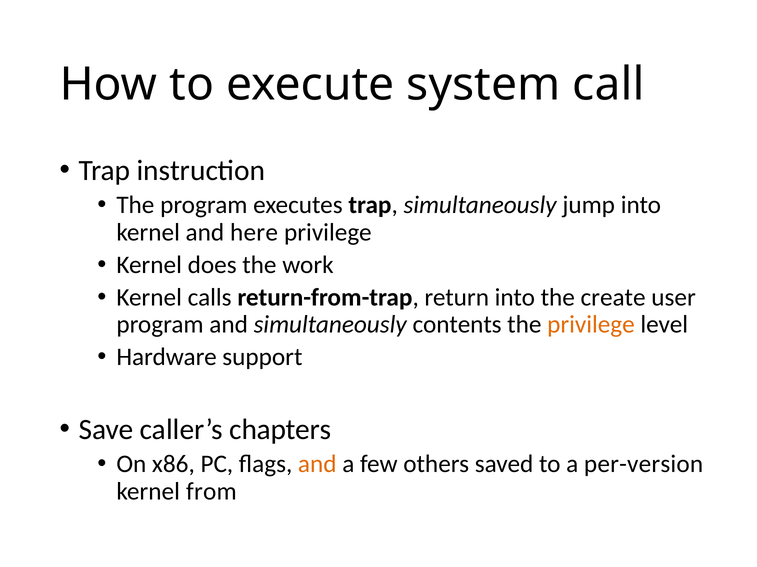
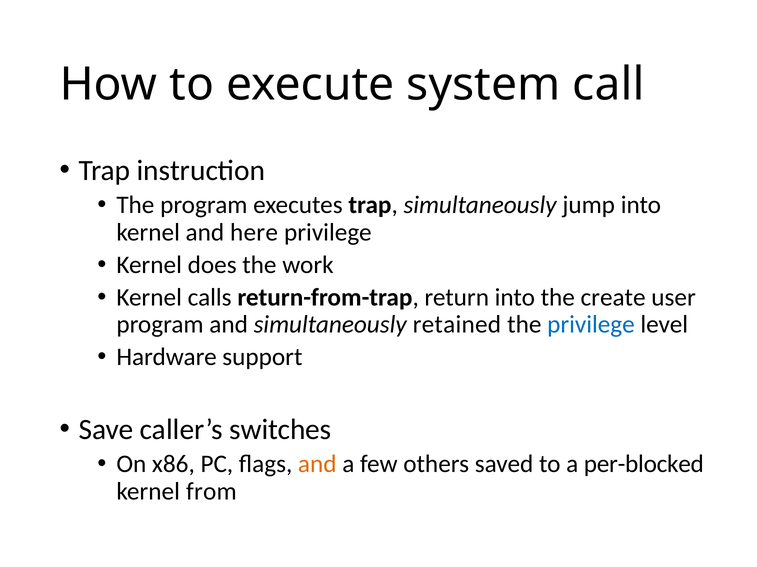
contents: contents -> retained (457, 325)
privilege colour: orange -> blue (591, 325)
chapters: chapters -> switches (280, 430)
per-version: per-version -> per-blocked (644, 465)
